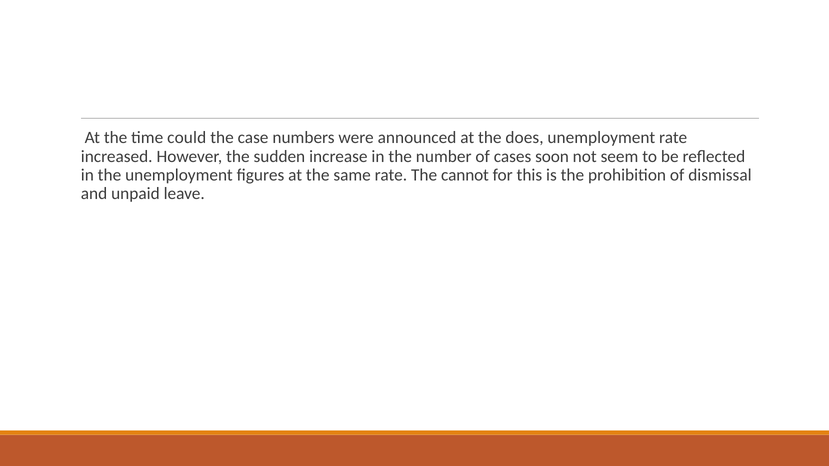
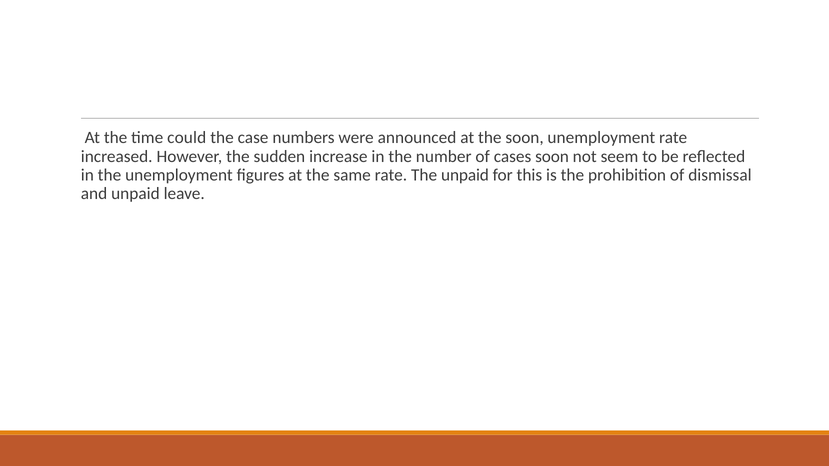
the does: does -> soon (525, 138)
The cannot: cannot -> unpaid (465, 175)
